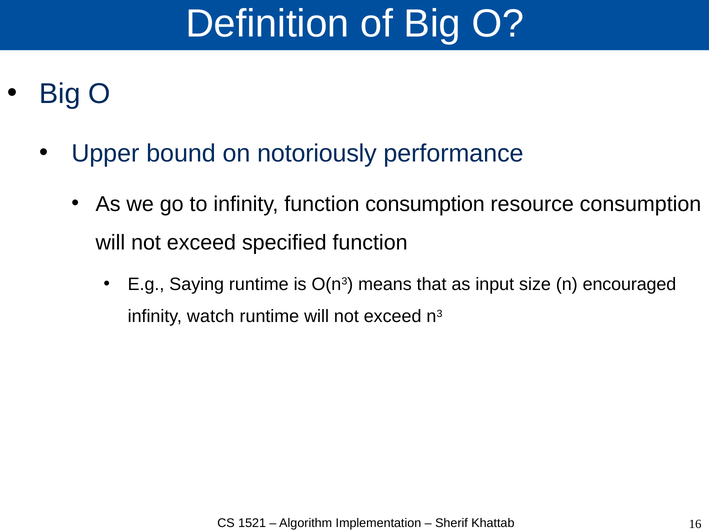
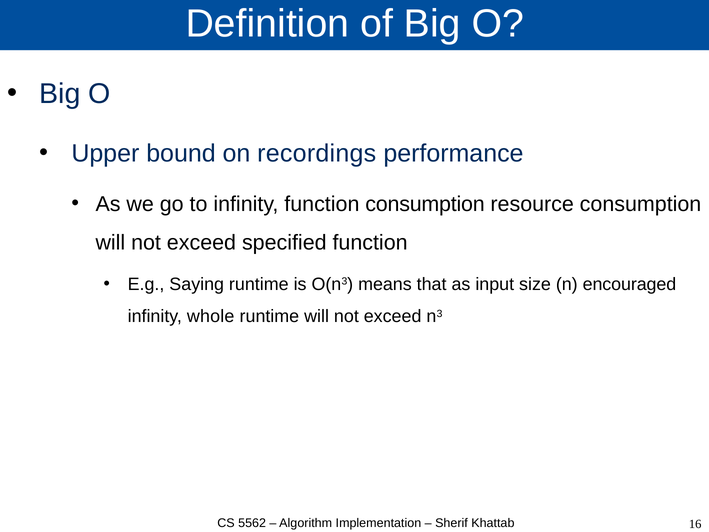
notoriously: notoriously -> recordings (317, 153)
watch: watch -> whole (211, 316)
1521: 1521 -> 5562 (252, 523)
